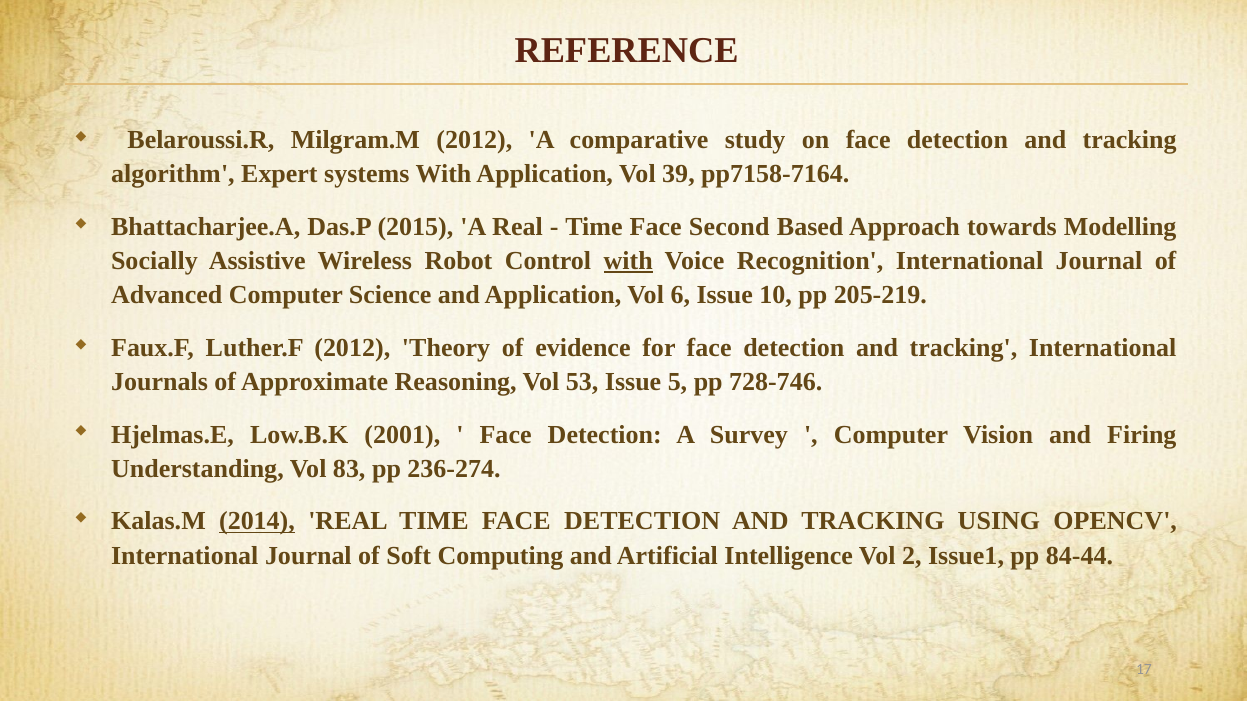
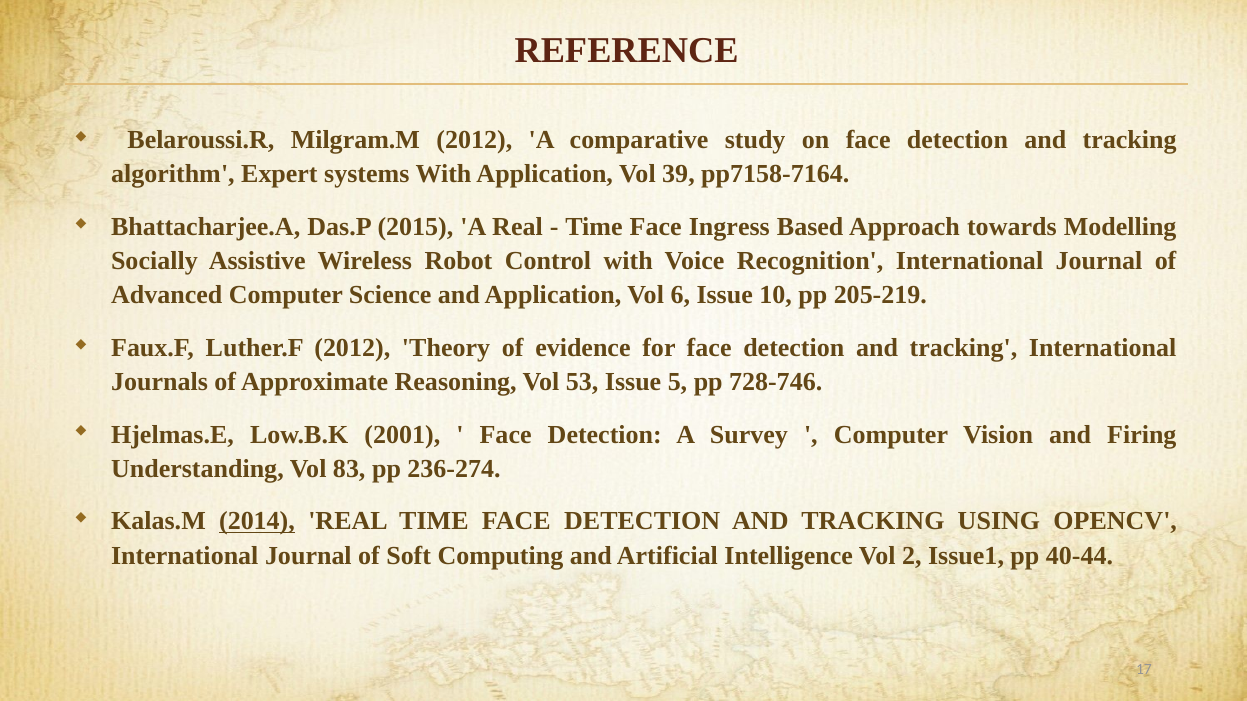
Second: Second -> Ingress (729, 227)
with underline: present -> none (628, 261)
84-44: 84-44 -> 40-44 (1079, 556)
